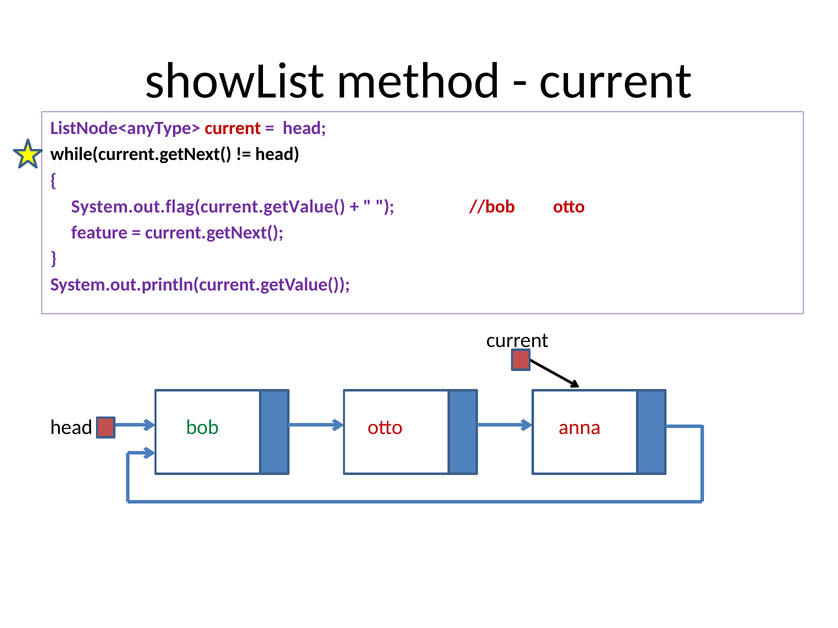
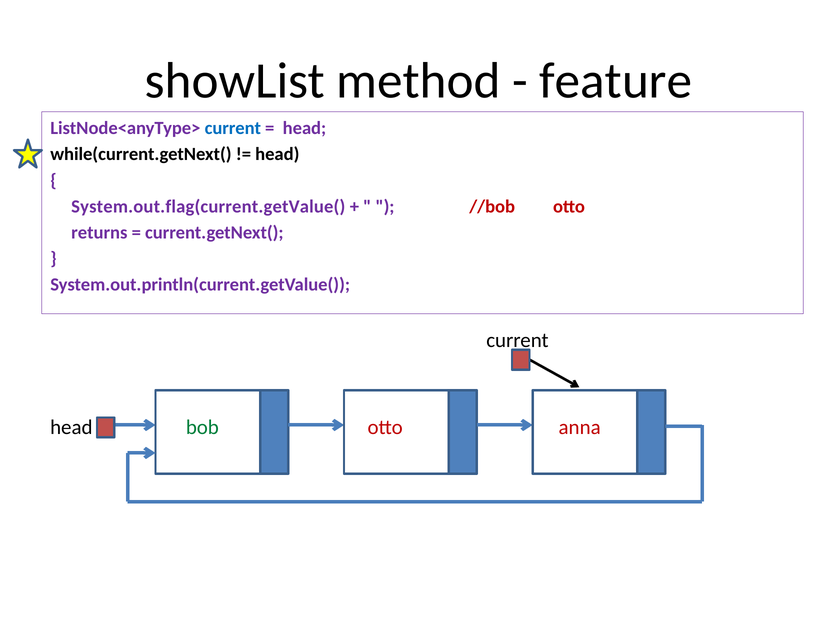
current: current -> feature (616, 81)
current colour: red -> blue (233, 128)
feature: feature -> returns (99, 233)
